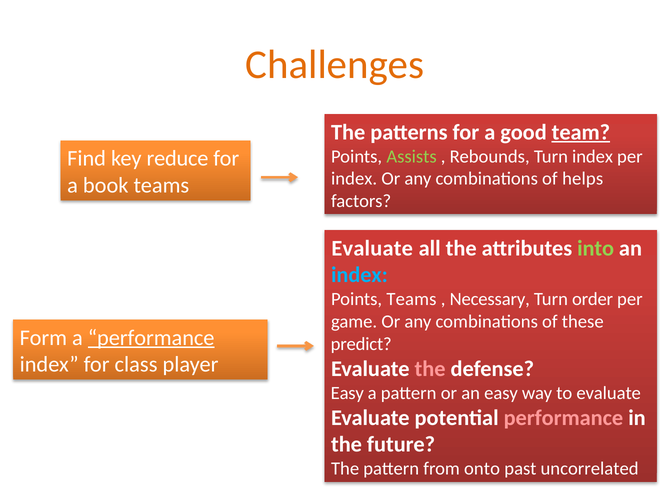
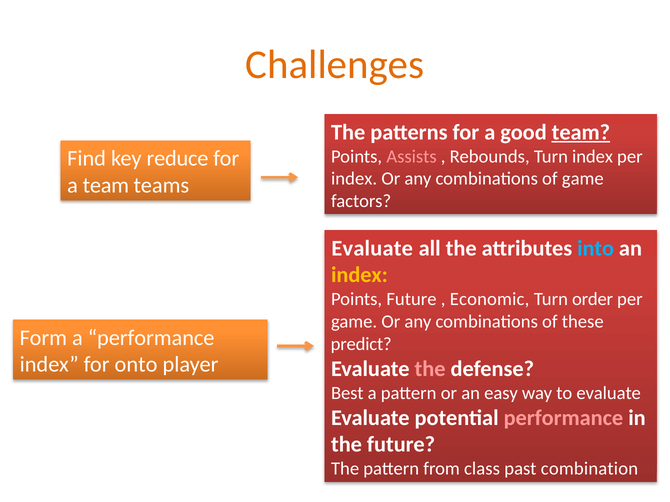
Assists colour: light green -> pink (412, 157)
of helps: helps -> game (583, 179)
a book: book -> team (106, 186)
into colour: light green -> light blue (596, 248)
index colour: light blue -> yellow (359, 275)
Points Teams: Teams -> Future (412, 300)
Necessary: Necessary -> Economic (490, 300)
performance underline: present -> none (151, 338)
class: class -> onto (136, 365)
Easy: Easy -> Best (347, 393)
onto: onto -> class (482, 469)
uncorrelated: uncorrelated -> combination (589, 469)
